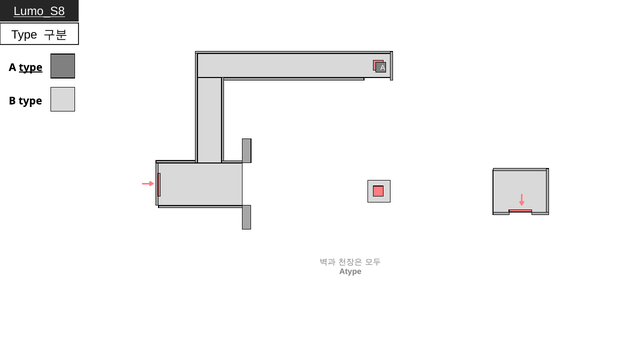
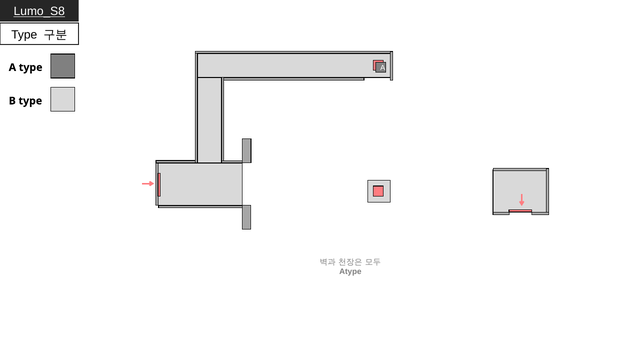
type underline: present -> none (31, 67)
